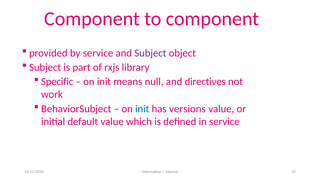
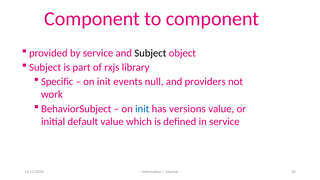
Subject colour: purple -> black (150, 53)
means: means -> events (128, 82)
directives: directives -> providers (205, 82)
